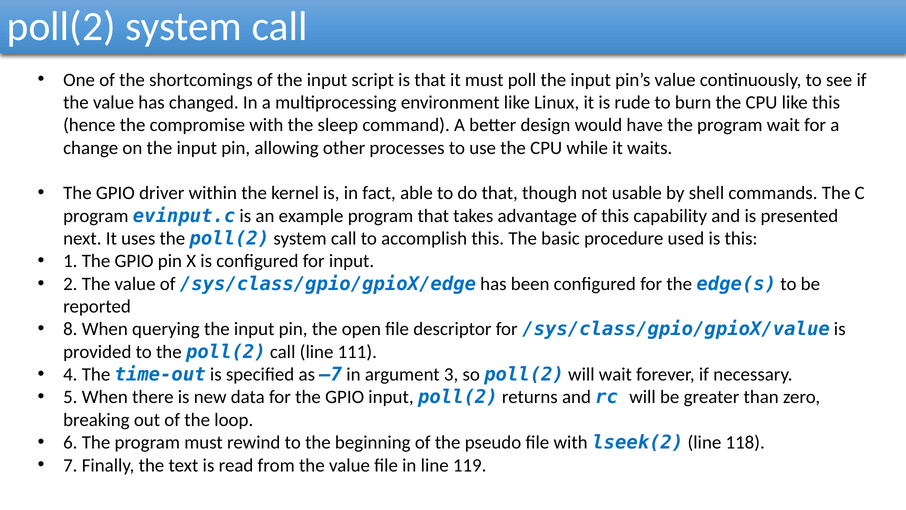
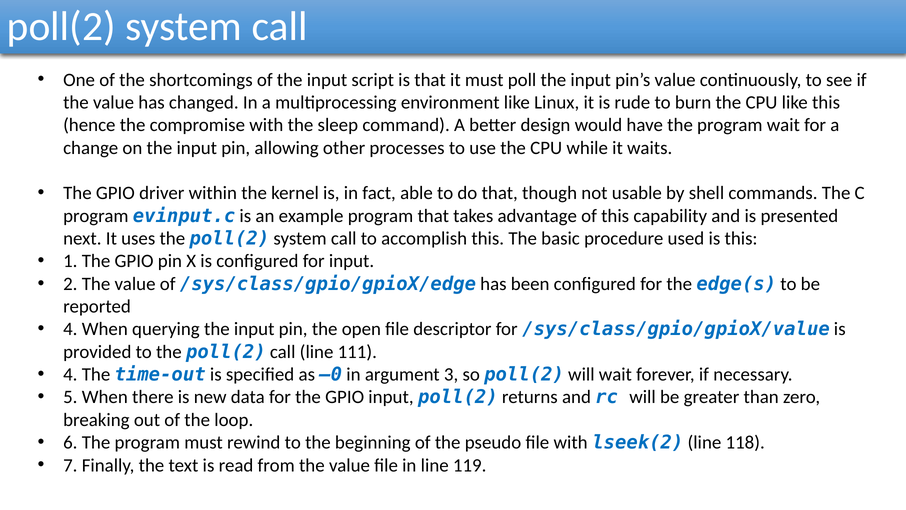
8: 8 -> 4 (70, 329)
–7: –7 -> –0 (331, 374)
